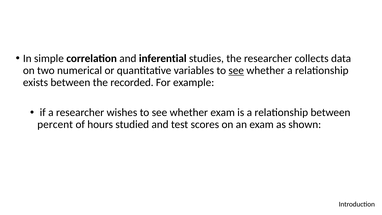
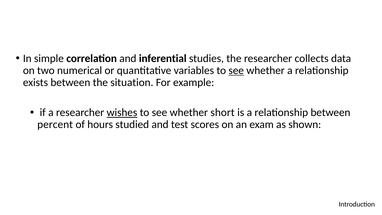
recorded: recorded -> situation (132, 82)
wishes underline: none -> present (122, 112)
whether exam: exam -> short (223, 112)
